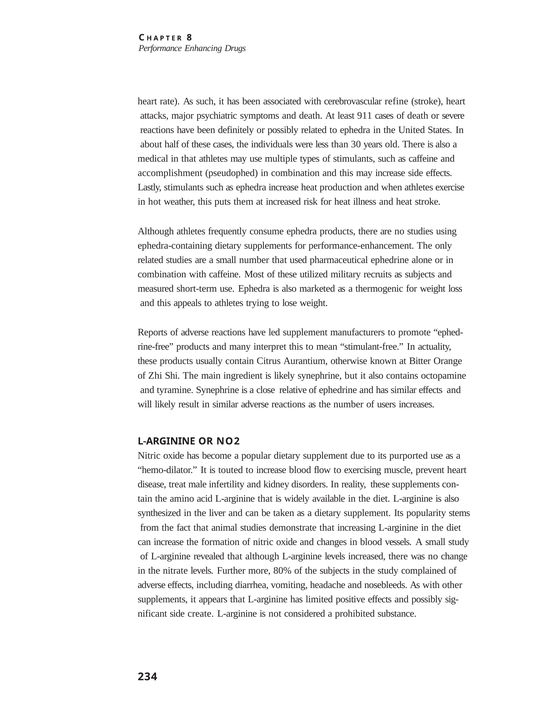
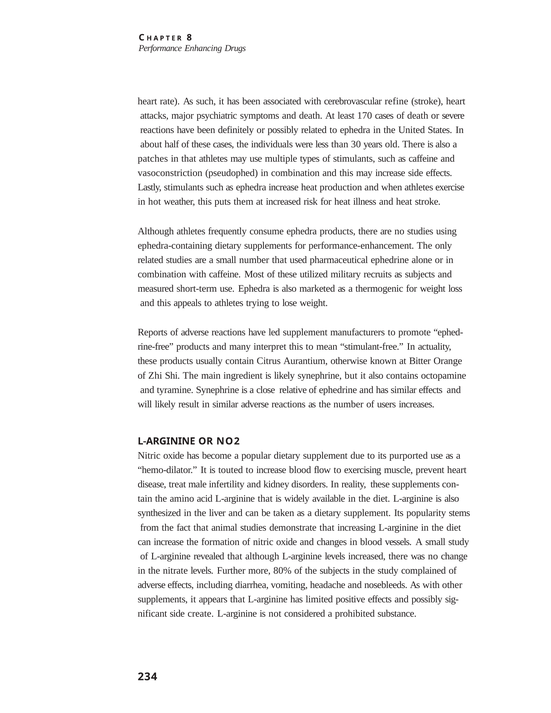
911: 911 -> 170 (365, 116)
medical: medical -> patches (153, 159)
accomplishment: accomplishment -> vasoconstriction (170, 173)
